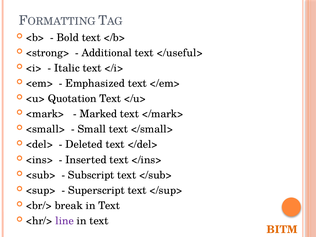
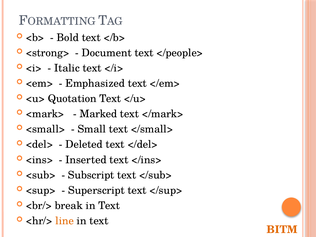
Additional: Additional -> Document (107, 53)
</useful>: </useful> -> </people> (180, 53)
line colour: purple -> orange (65, 221)
